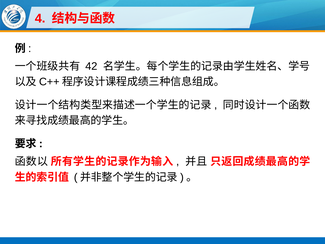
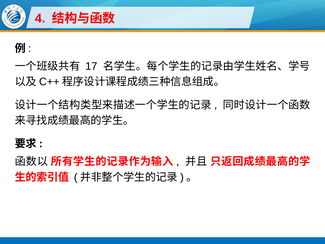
42: 42 -> 17 (91, 66)
